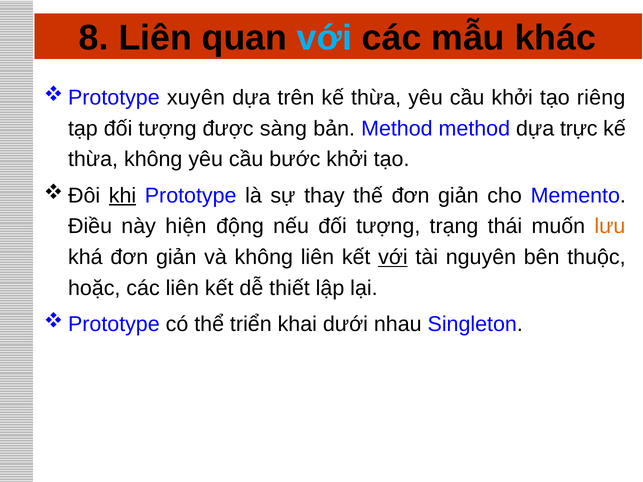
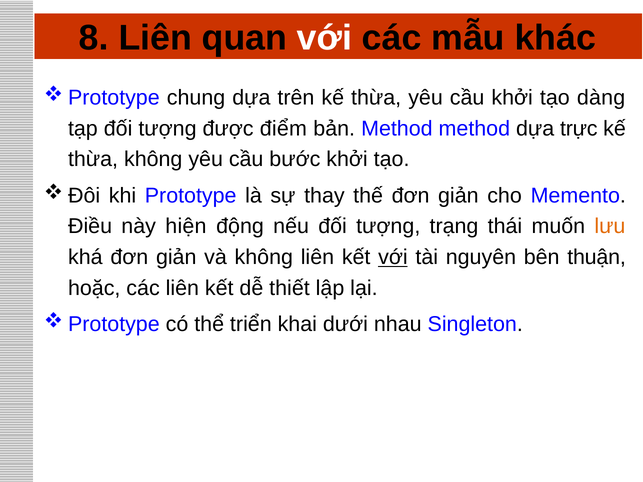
với colour: light blue -> white (324, 38)
xuyên: xuyên -> chung (196, 98)
riêng: riêng -> dàng (601, 98)
sàng: sàng -> điểm (283, 129)
khi underline: present -> none (122, 196)
thuộc: thuộc -> thuận (597, 257)
